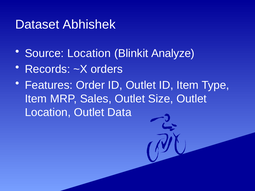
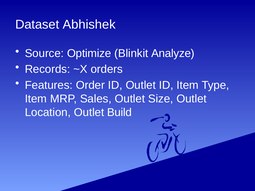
Source Location: Location -> Optimize (89, 53)
Data: Data -> Build (119, 112)
